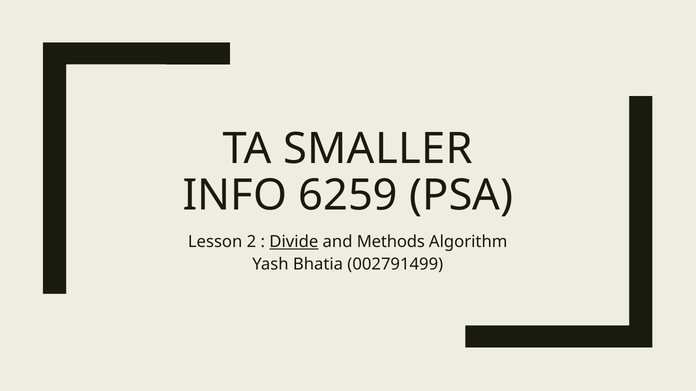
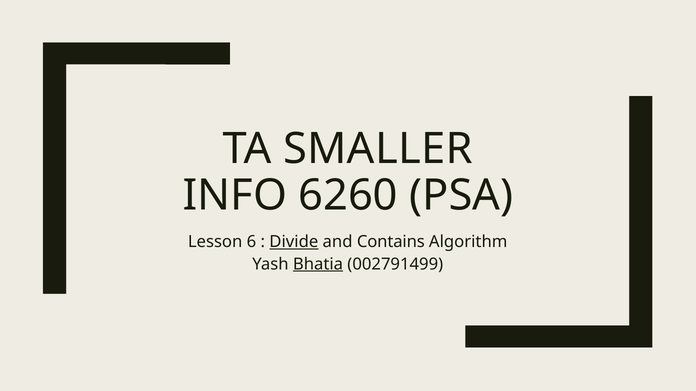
6259: 6259 -> 6260 (348, 196)
2: 2 -> 6 (251, 242)
Methods: Methods -> Contains (391, 242)
Bhatia underline: none -> present (318, 264)
